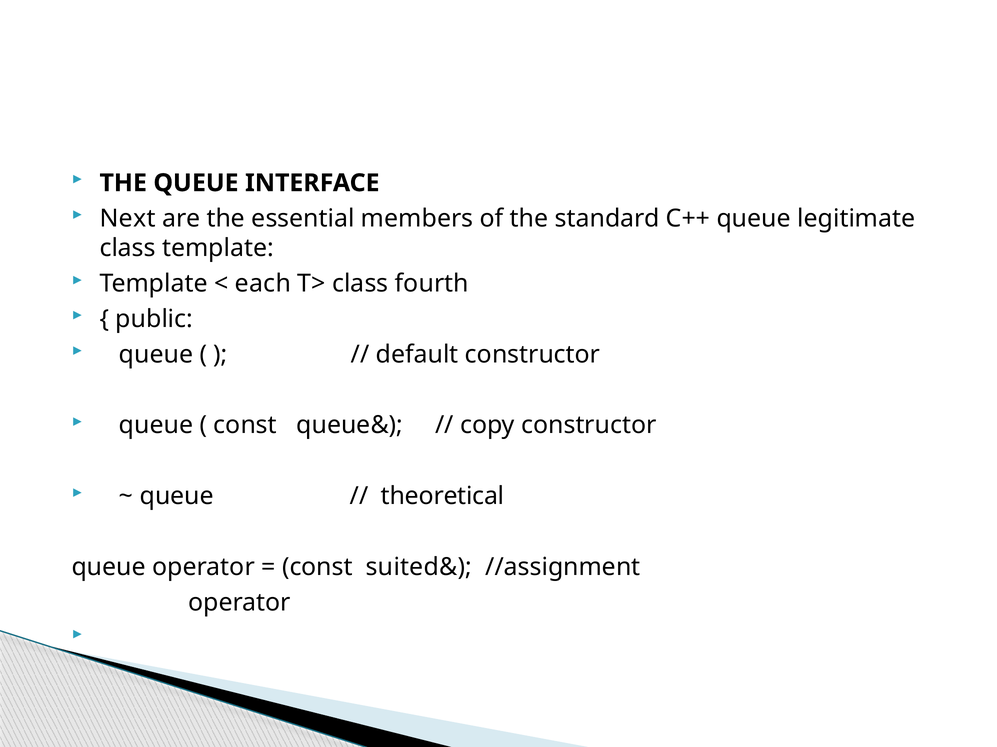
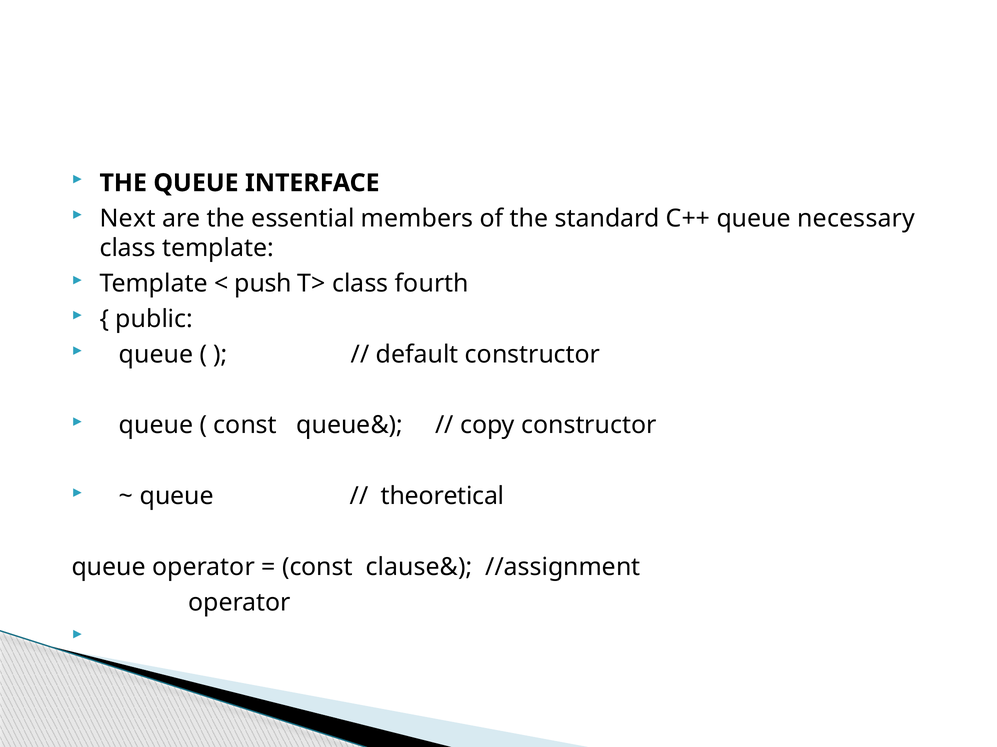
legitimate: legitimate -> necessary (856, 219)
each: each -> push (263, 284)
suited&: suited& -> clause& (419, 567)
